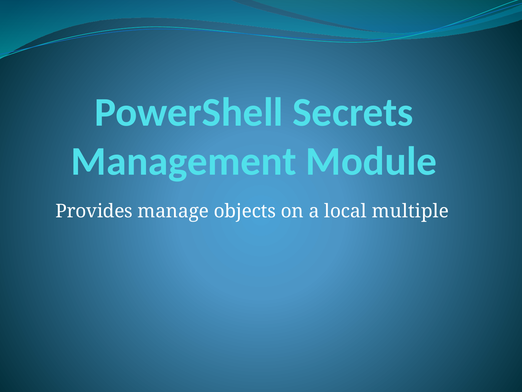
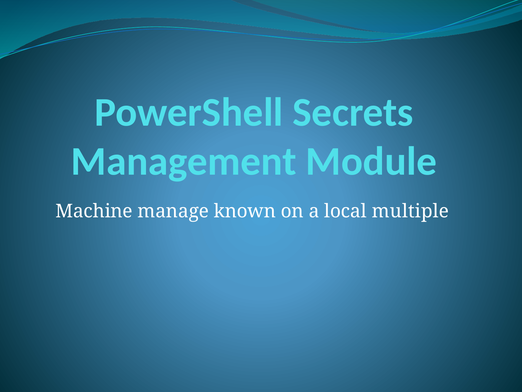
Provides: Provides -> Machine (94, 211)
objects: objects -> known (245, 211)
